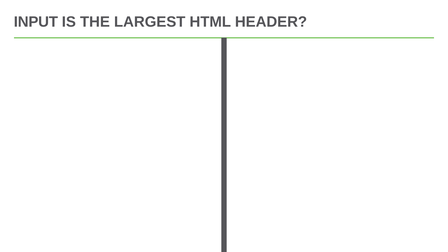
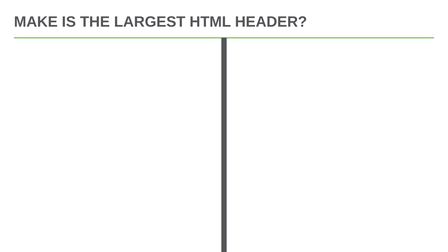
INPUT: INPUT -> MAKE (36, 22)
